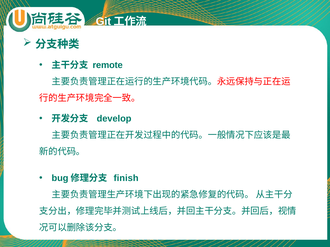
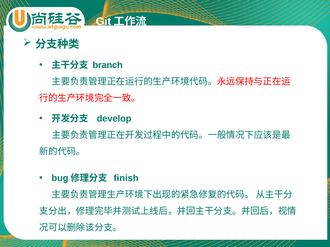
remote: remote -> branch (108, 65)
